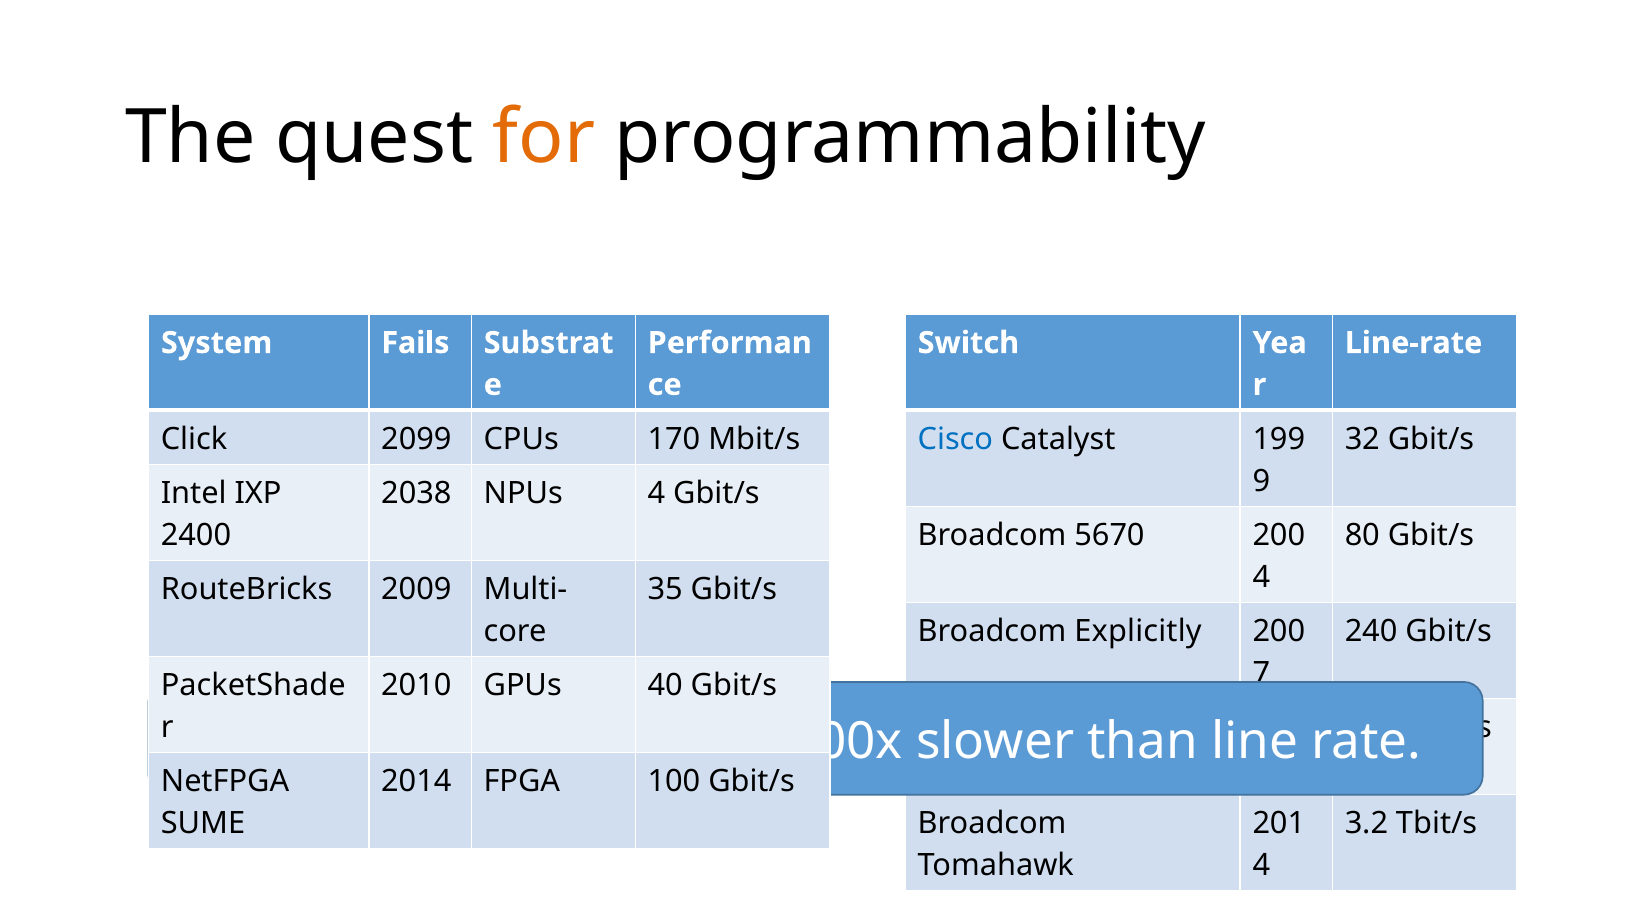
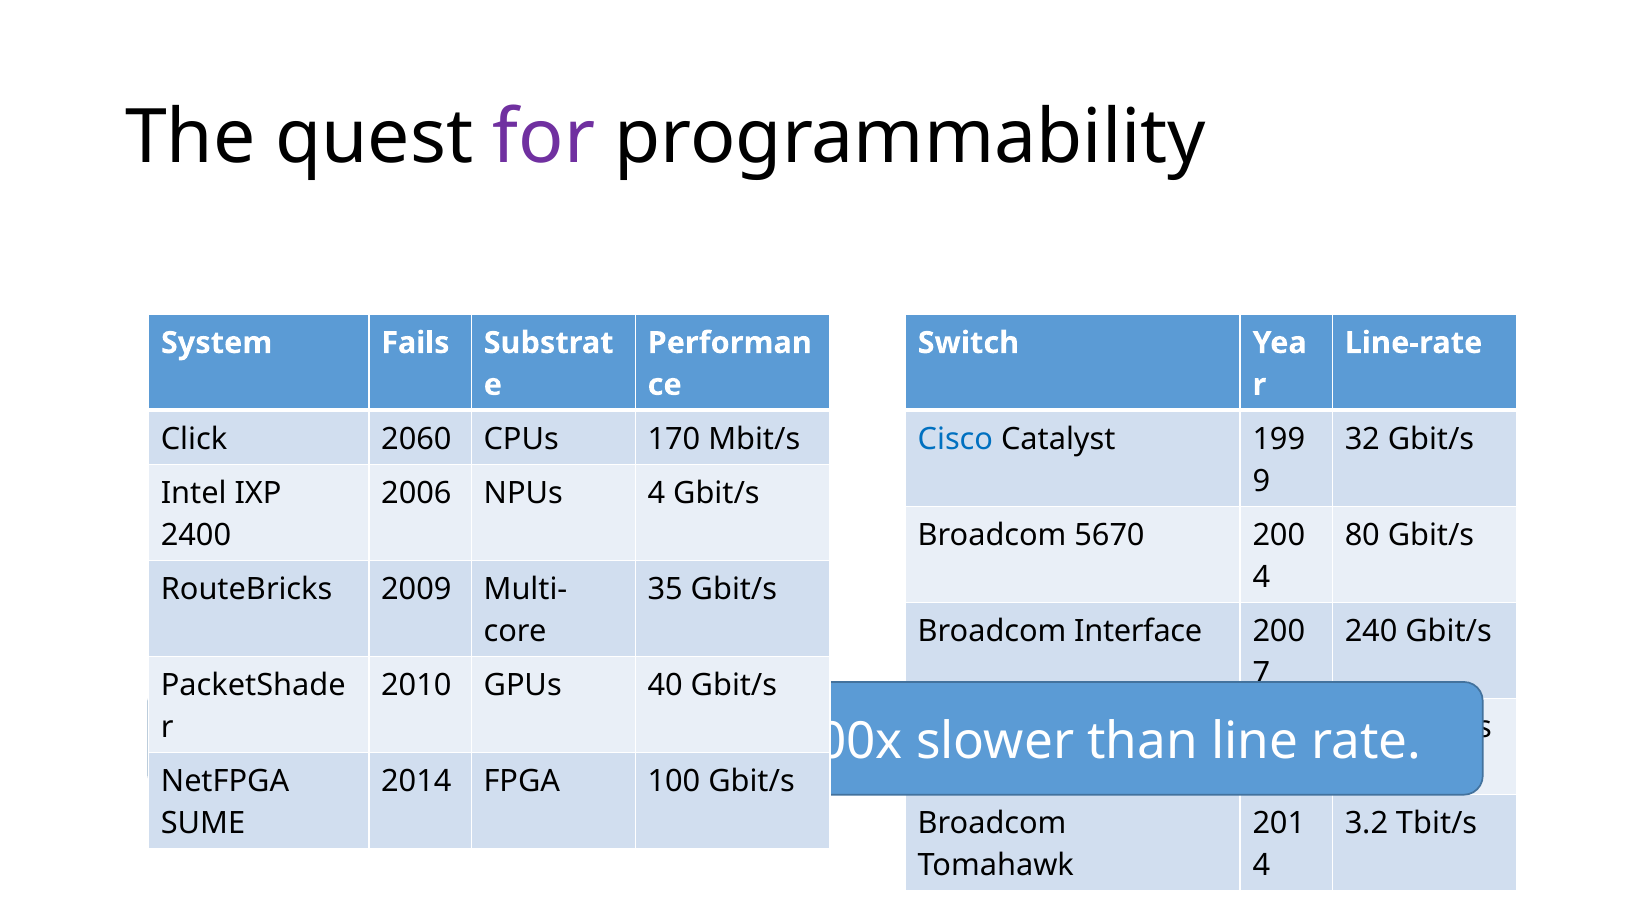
for colour: orange -> purple (544, 138)
2099: 2099 -> 2060 (416, 439)
2038: 2038 -> 2006 (416, 493)
Explicitly: Explicitly -> Interface (1138, 631)
